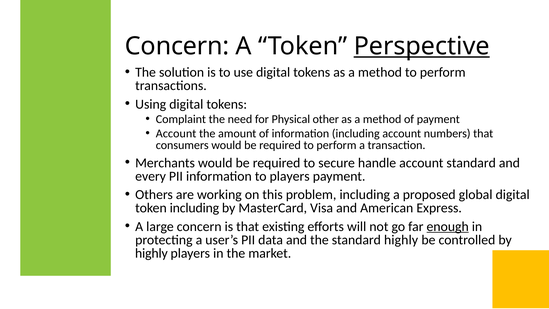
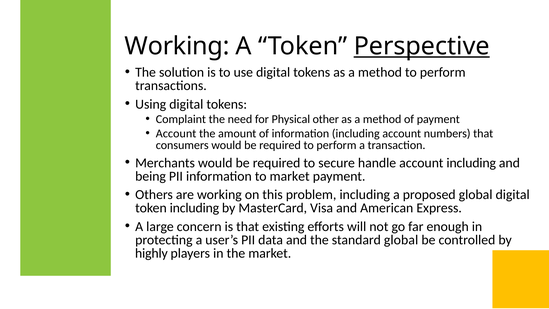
Concern: Concern -> Working (177, 46)
account standard: standard -> including (471, 163)
every: every -> being (151, 176)
to players: players -> market (290, 176)
enough underline: present -> none (448, 226)
standard highly: highly -> global (401, 240)
